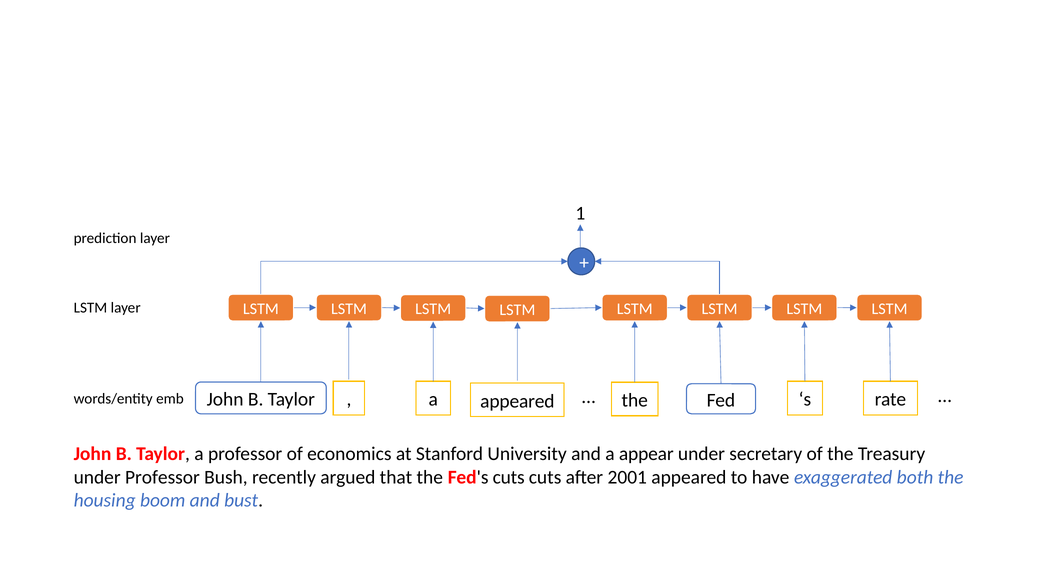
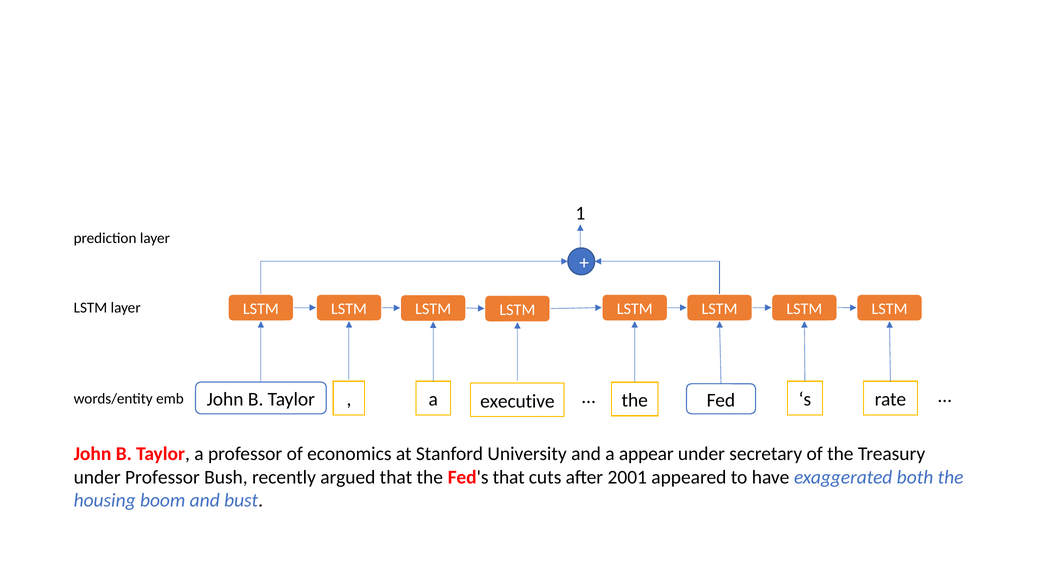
appeared: appeared -> executive (517, 401)
Fed's cuts: cuts -> that (509, 477)
